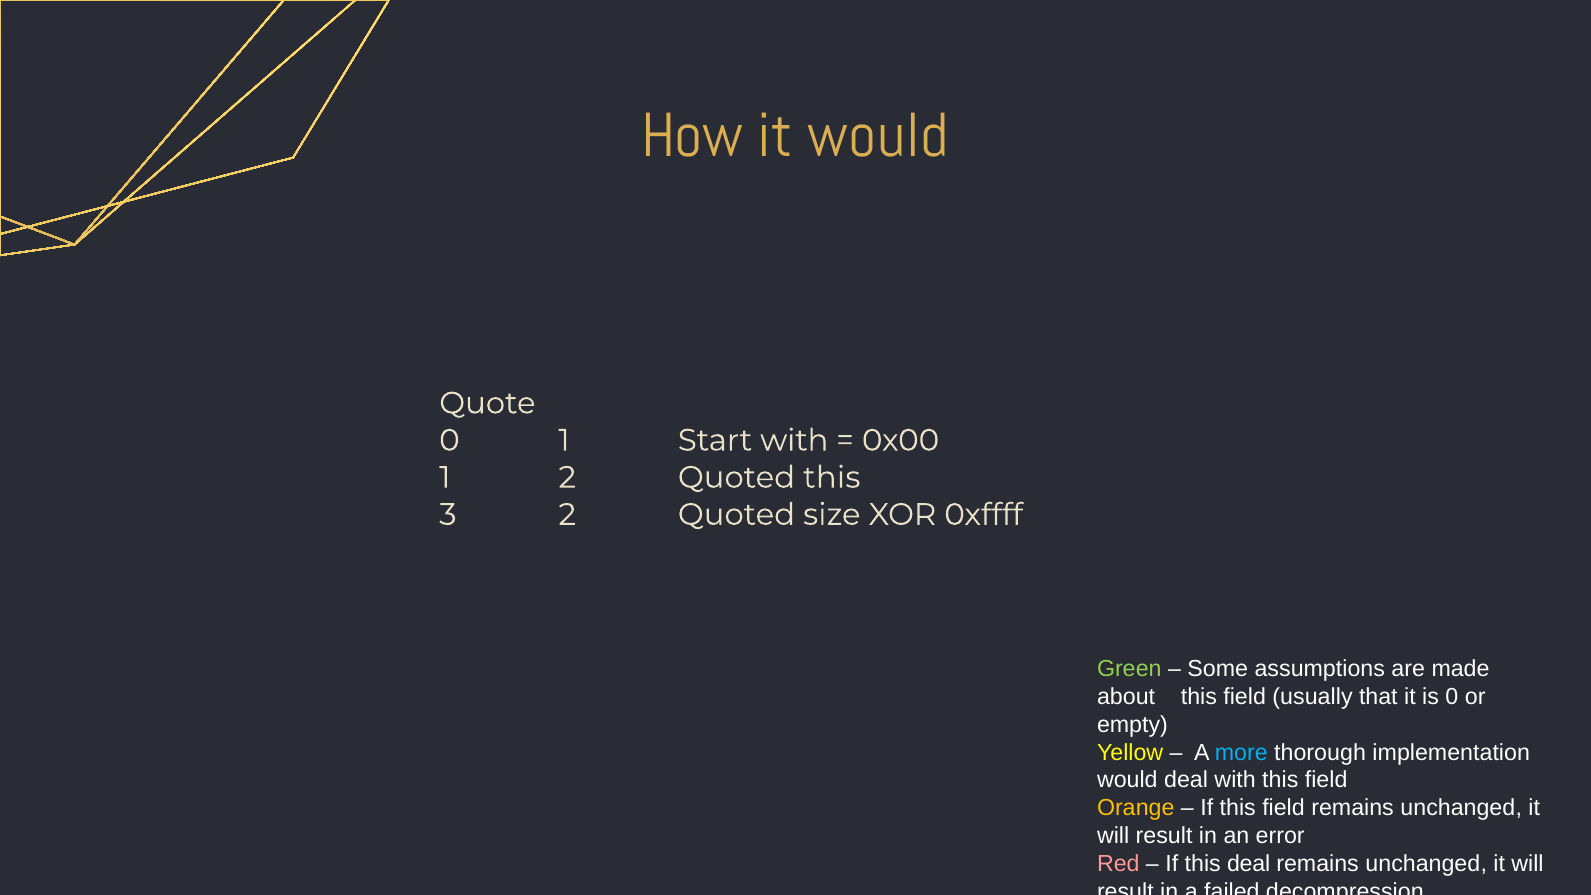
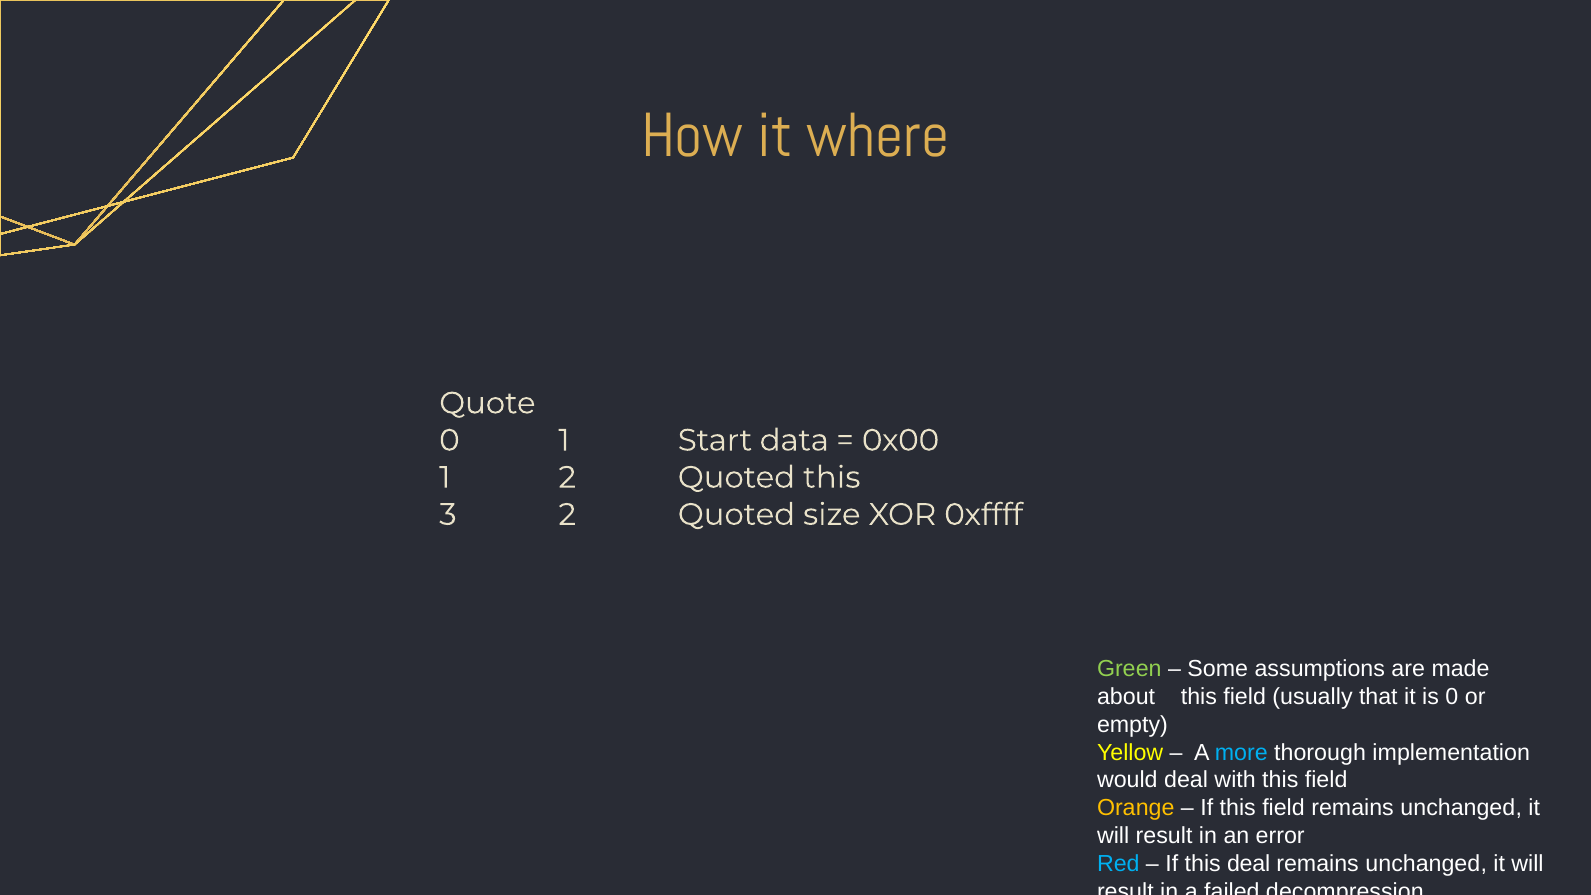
it would: would -> where (878, 136)
Start with: with -> data (794, 440)
Red colour: pink -> light blue (1118, 864)
